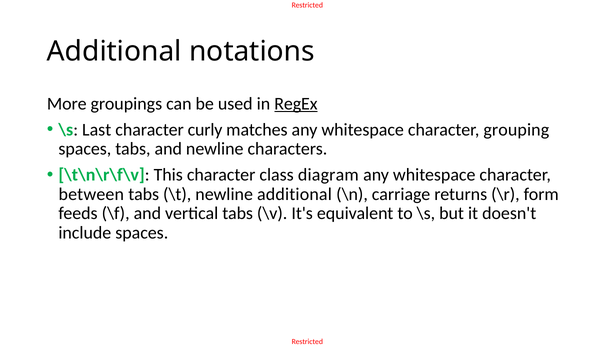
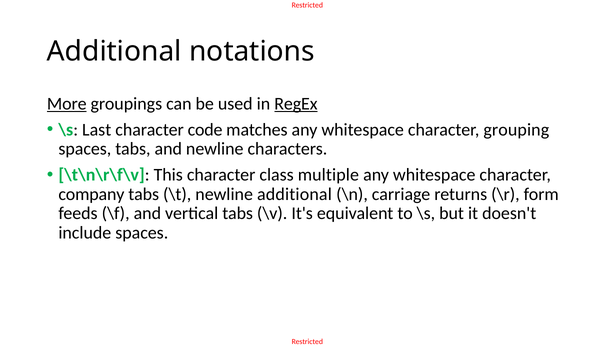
More underline: none -> present (67, 104)
curly: curly -> code (205, 130)
diagram: diagram -> multiple (328, 175)
between: between -> company (91, 194)
